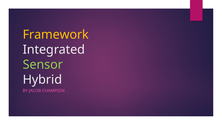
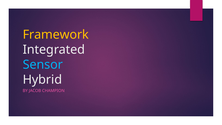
Sensor colour: light green -> light blue (43, 65)
